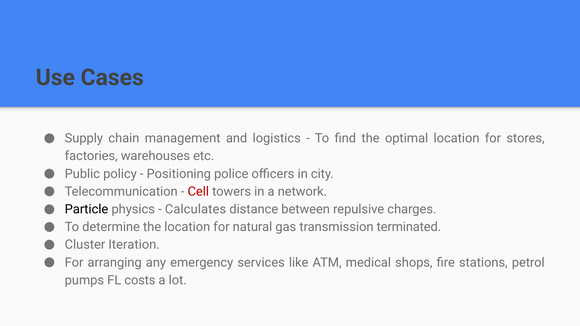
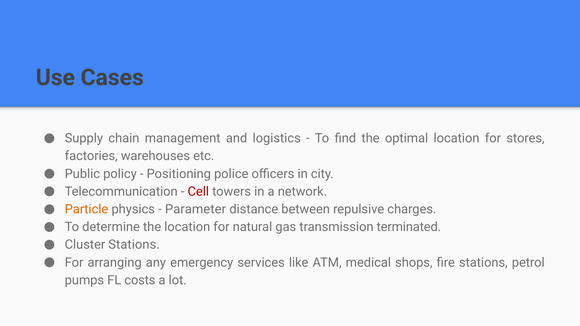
Particle colour: black -> orange (87, 209)
Calculates: Calculates -> Parameter (196, 209)
Cluster Iteration: Iteration -> Stations (134, 245)
